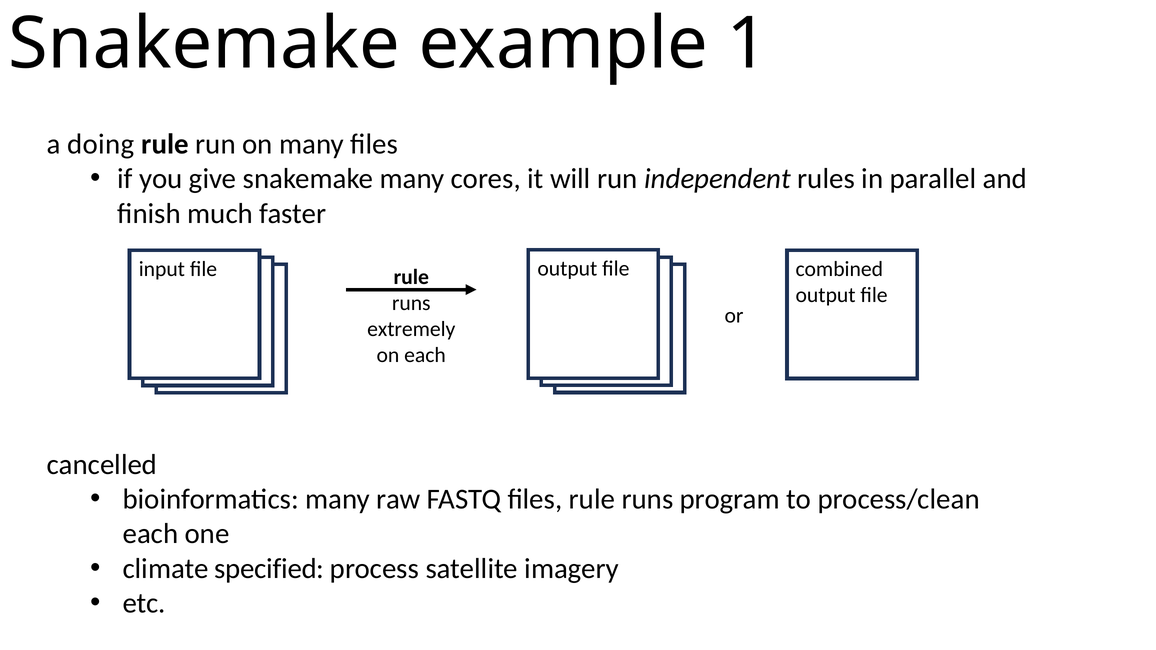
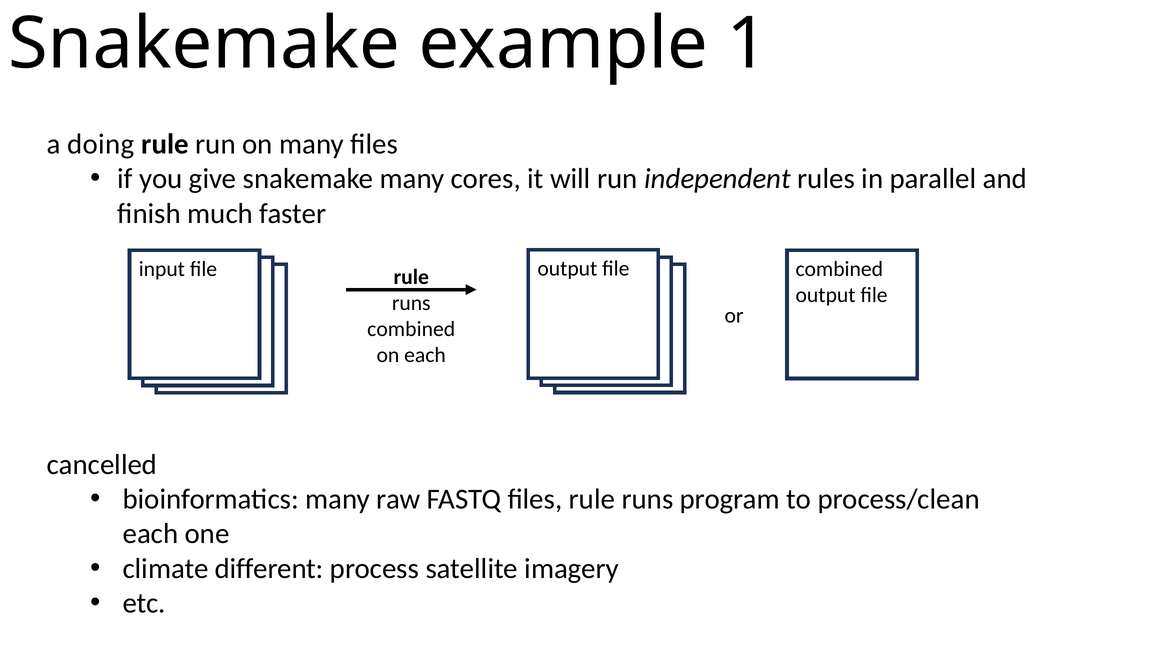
extremely: extremely -> combined (411, 329)
specified: specified -> different (269, 569)
